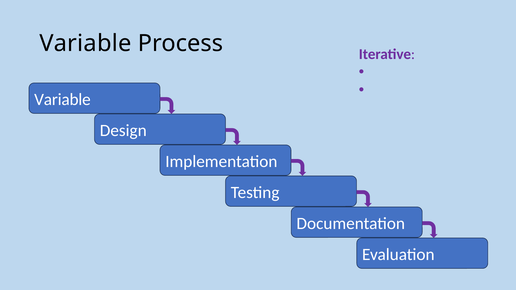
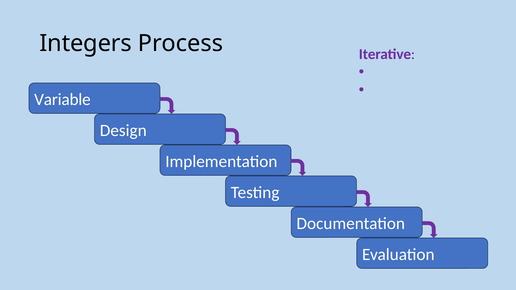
Variable: Variable -> Integers (86, 43)
